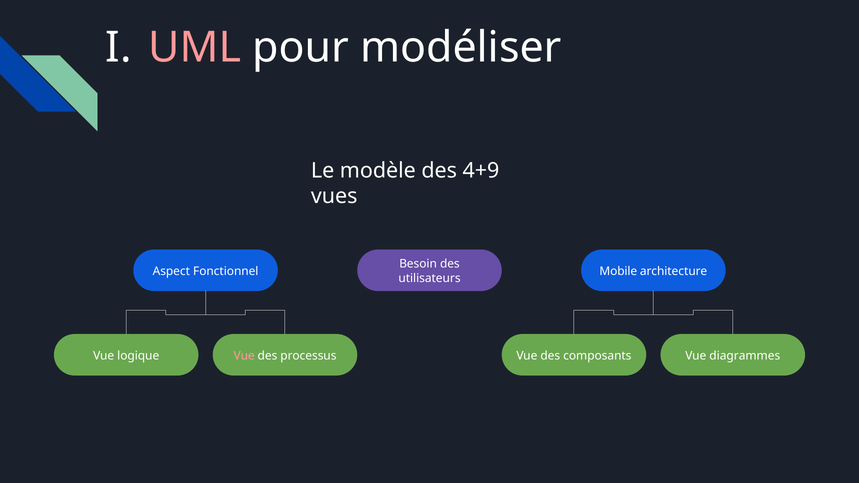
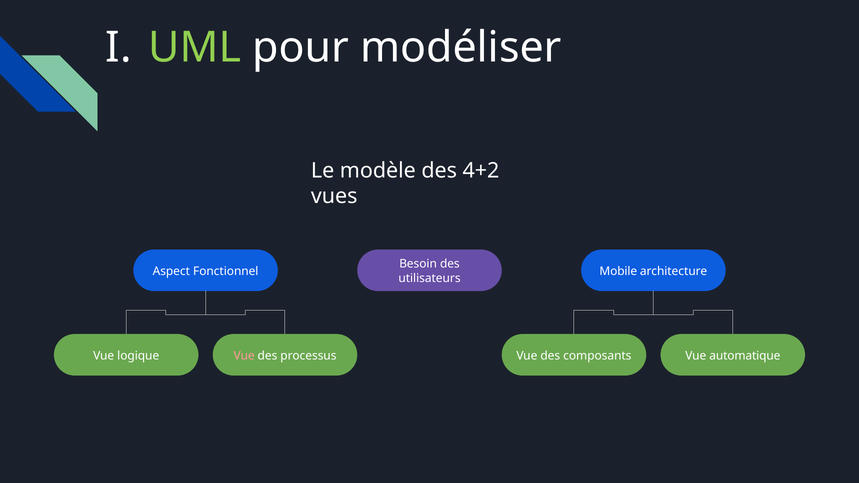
UML colour: pink -> light green (195, 48)
4+9: 4+9 -> 4+2 (481, 171)
diagrammes: diagrammes -> automatique (745, 356)
